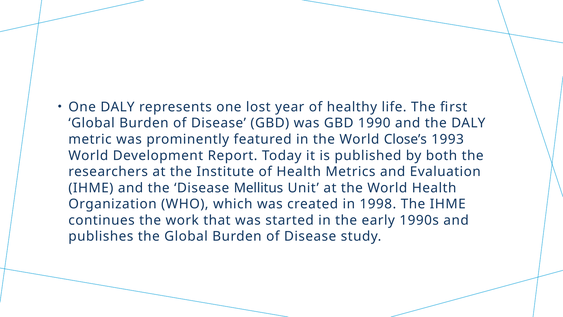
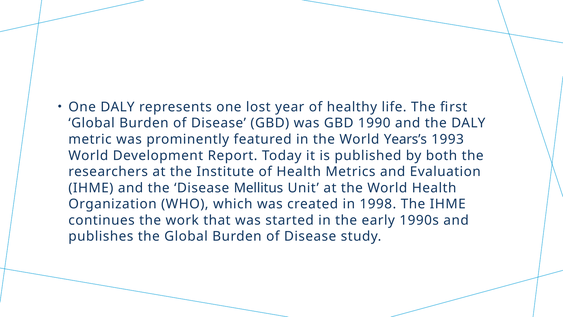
Close’s: Close’s -> Years’s (405, 139)
